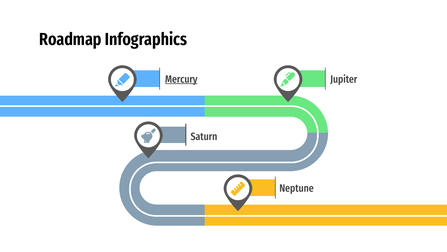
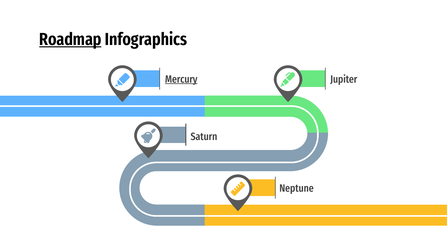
Roadmap underline: none -> present (70, 39)
